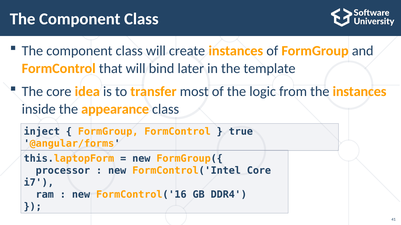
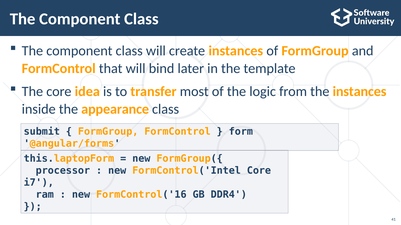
inject: inject -> submit (42, 132)
true: true -> form (241, 132)
